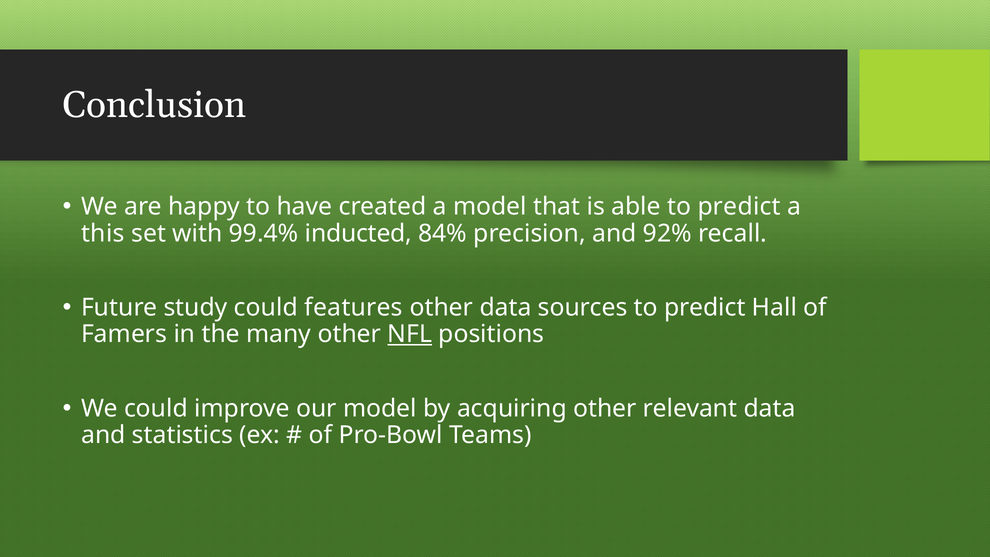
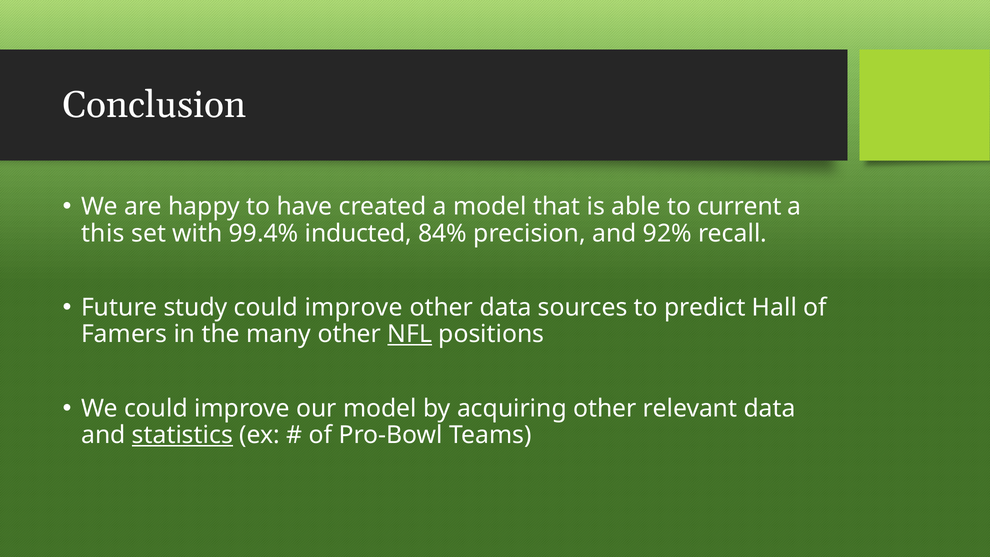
able to predict: predict -> current (739, 207)
study could features: features -> improve (354, 307)
statistics underline: none -> present (182, 435)
